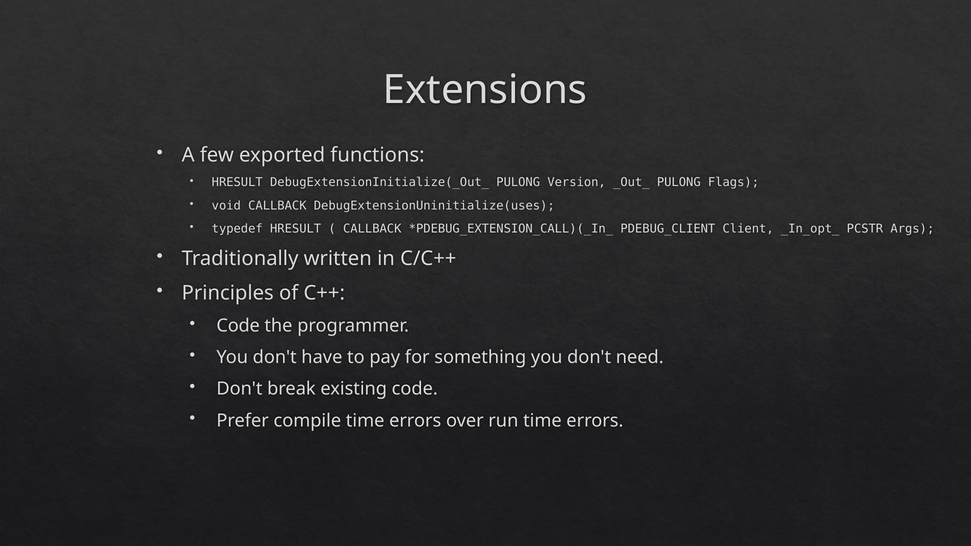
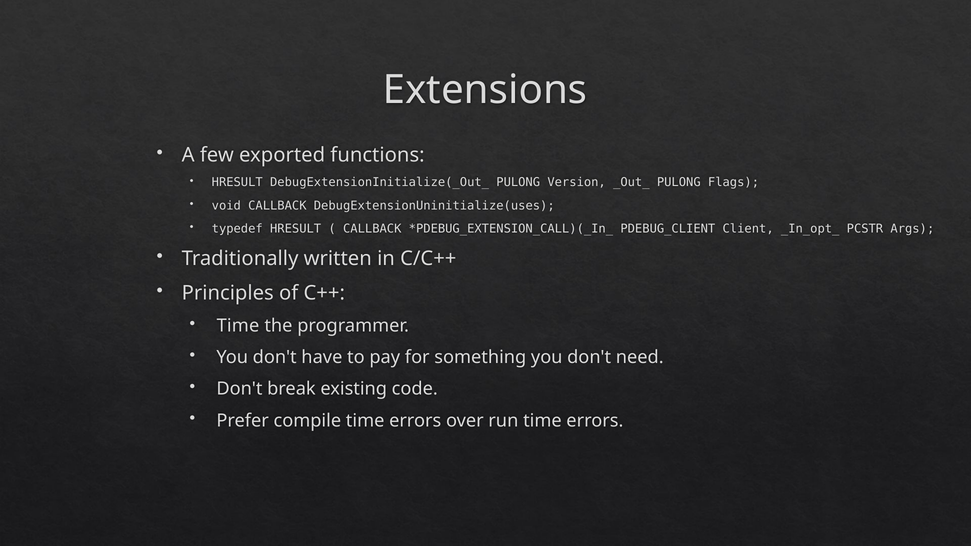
Code: Code -> Time (238, 326)
